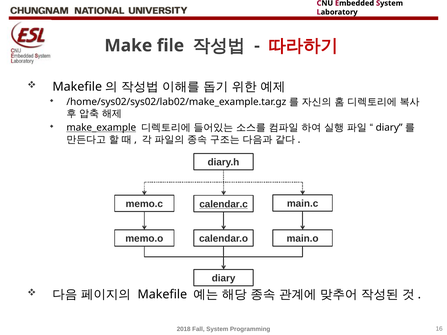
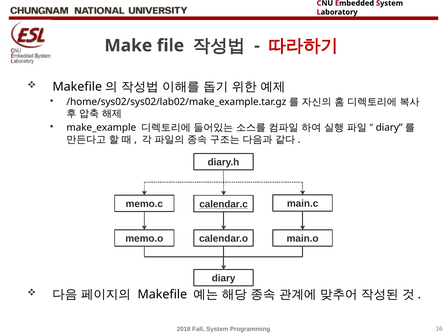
make_example underline: present -> none (101, 128)
